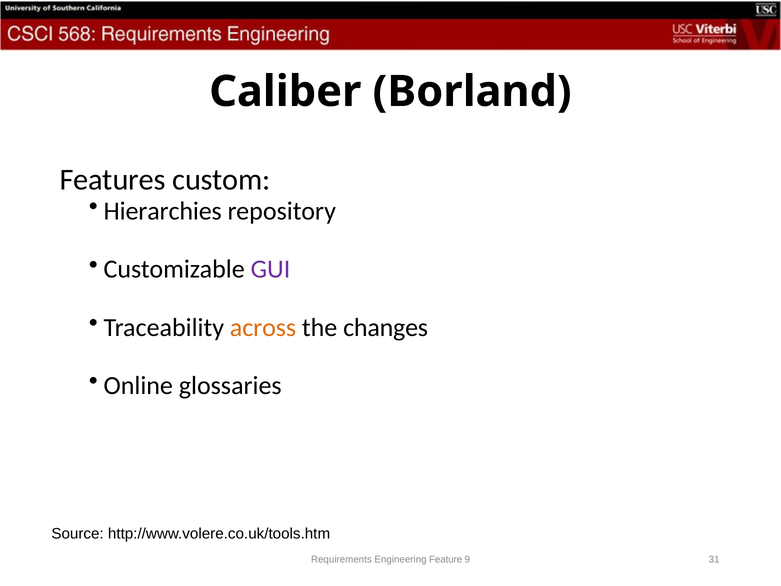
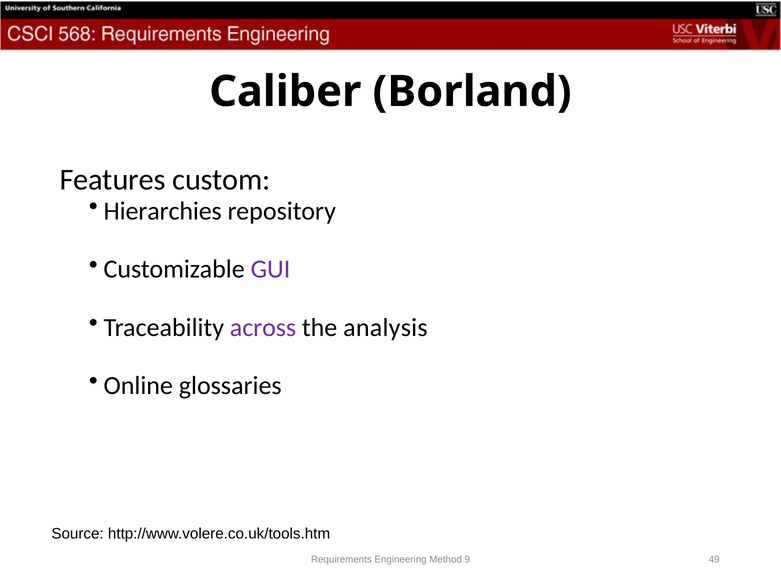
across colour: orange -> purple (263, 327)
changes: changes -> analysis (385, 327)
Feature: Feature -> Method (446, 559)
31: 31 -> 49 (714, 559)
